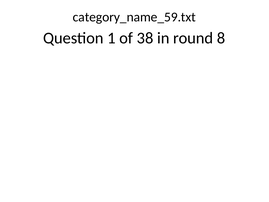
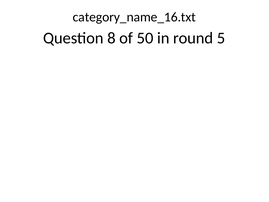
category_name_59.txt: category_name_59.txt -> category_name_16.txt (134, 17)
1: 1 -> 8 (111, 38)
38: 38 -> 50 (145, 38)
8: 8 -> 5 (221, 38)
